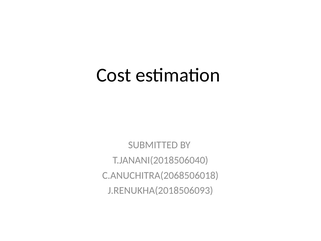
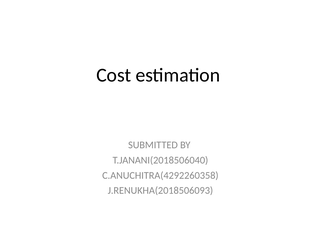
C.ANUCHITRA(2068506018: C.ANUCHITRA(2068506018 -> C.ANUCHITRA(4292260358 (160, 175)
